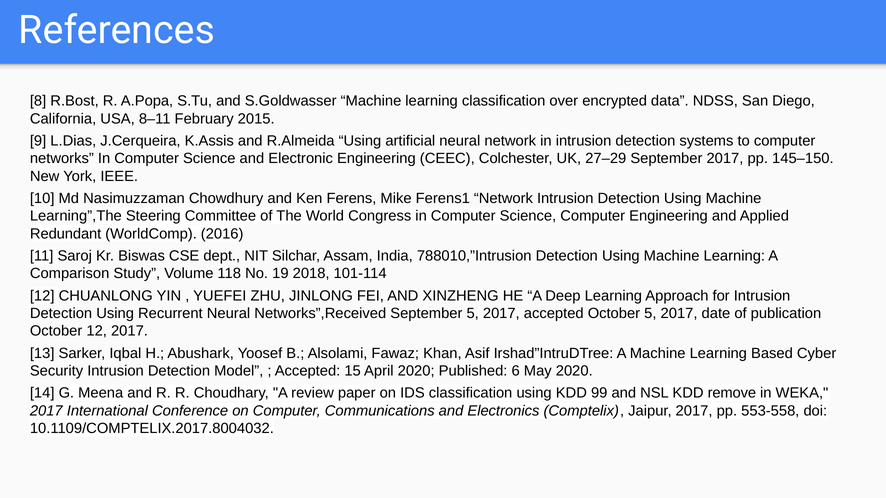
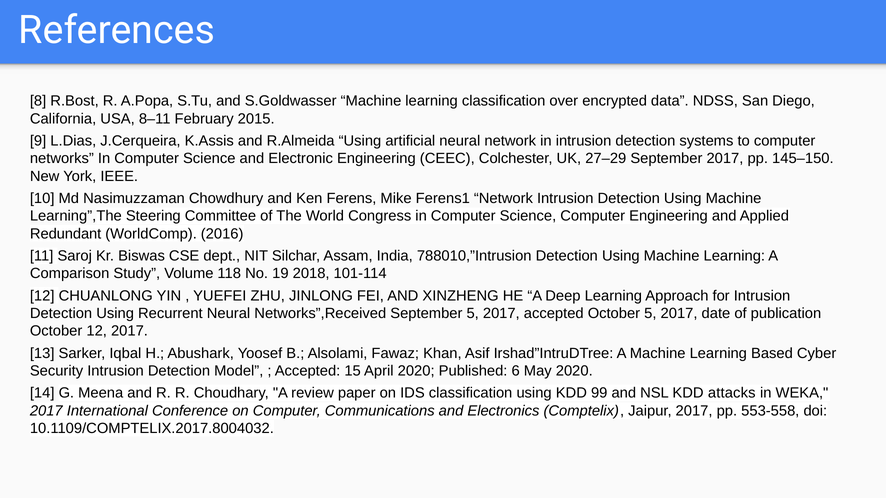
remove: remove -> attacks (732, 393)
